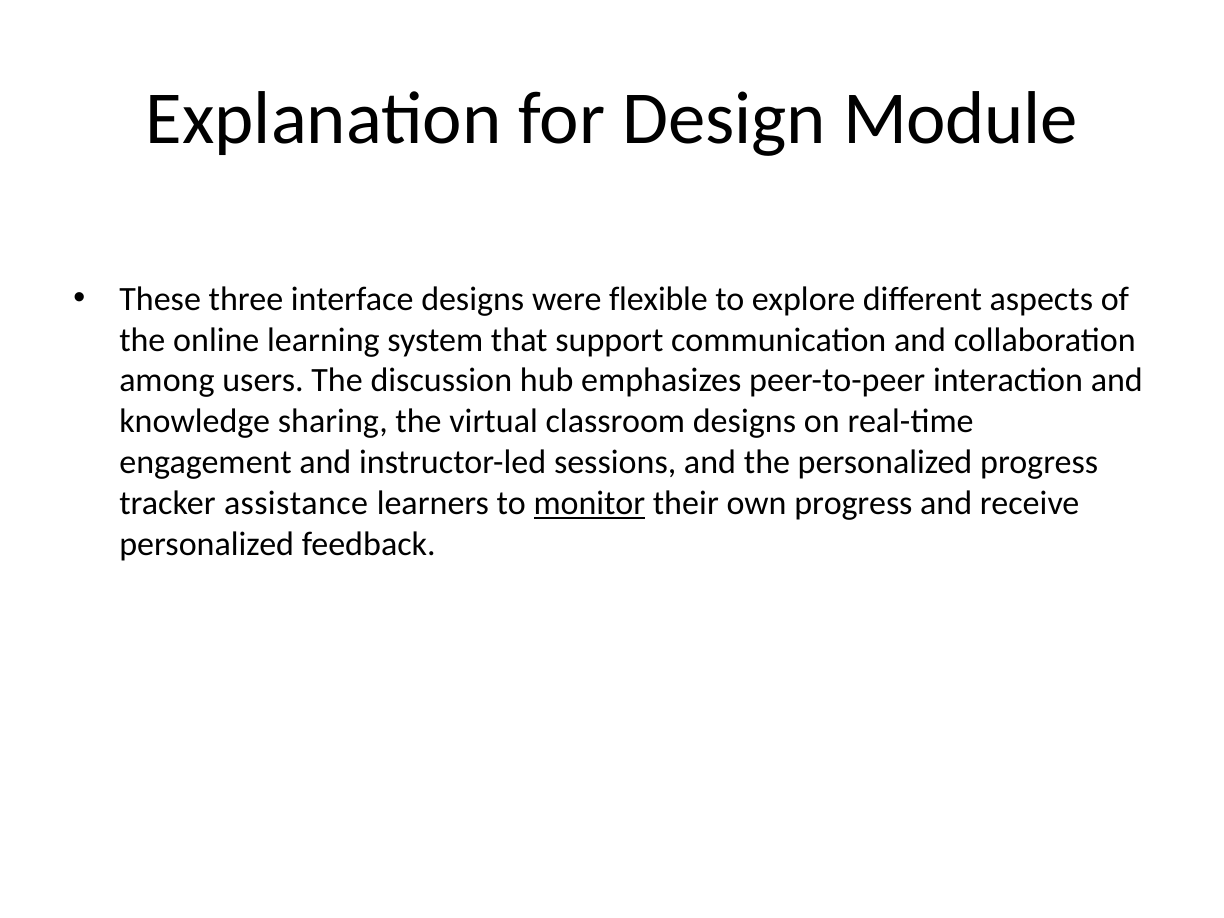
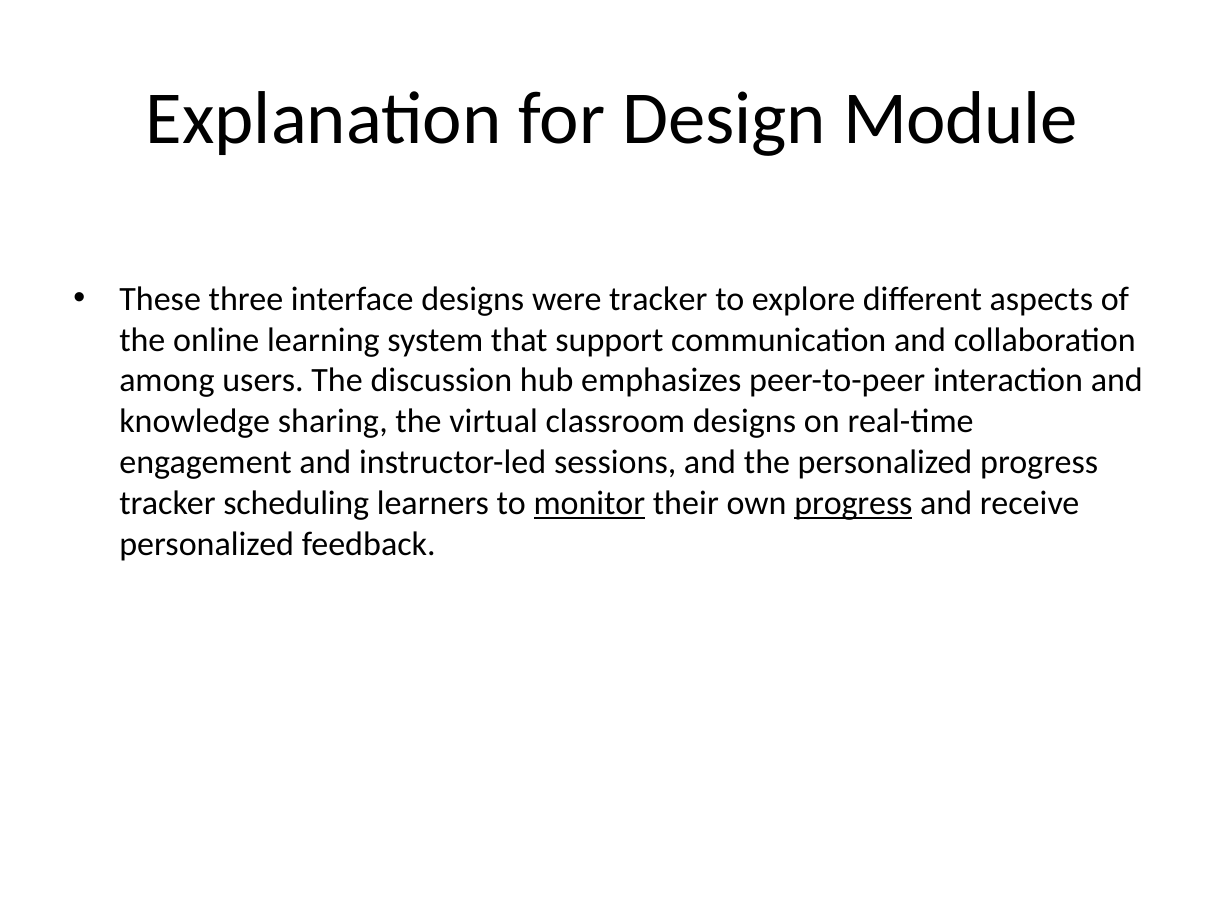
were flexible: flexible -> tracker (658, 299)
assistance: assistance -> scheduling (296, 503)
progress underline: none -> present (853, 503)
